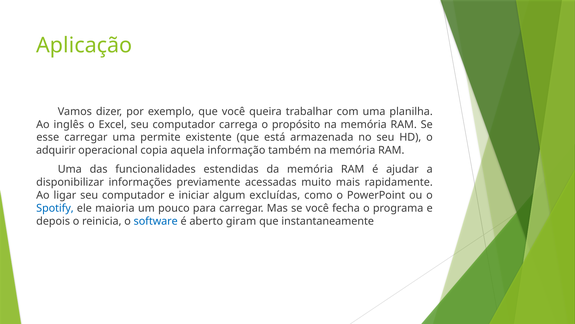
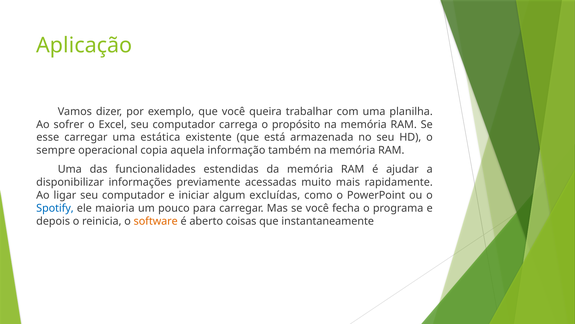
inglês: inglês -> sofrer (69, 124)
permite: permite -> estática (160, 137)
adquirir: adquirir -> sempre (56, 150)
software colour: blue -> orange (156, 221)
giram: giram -> coisas (241, 221)
